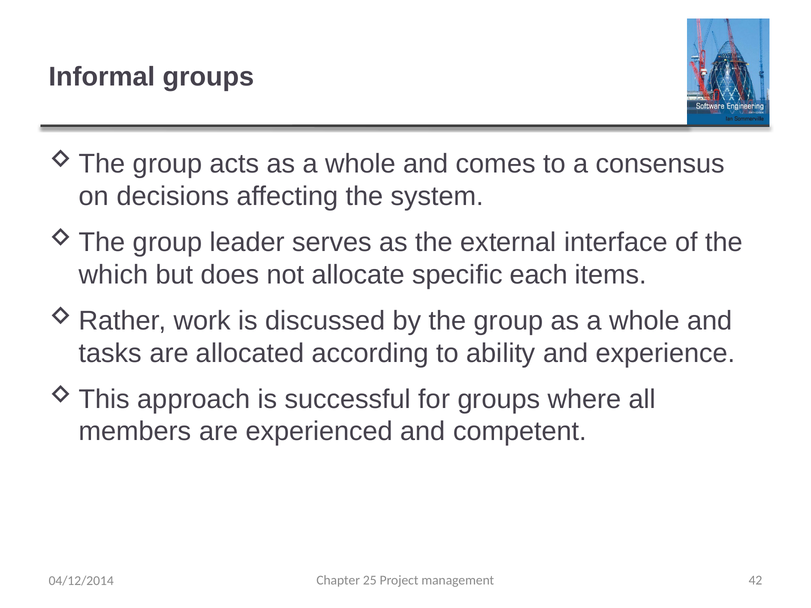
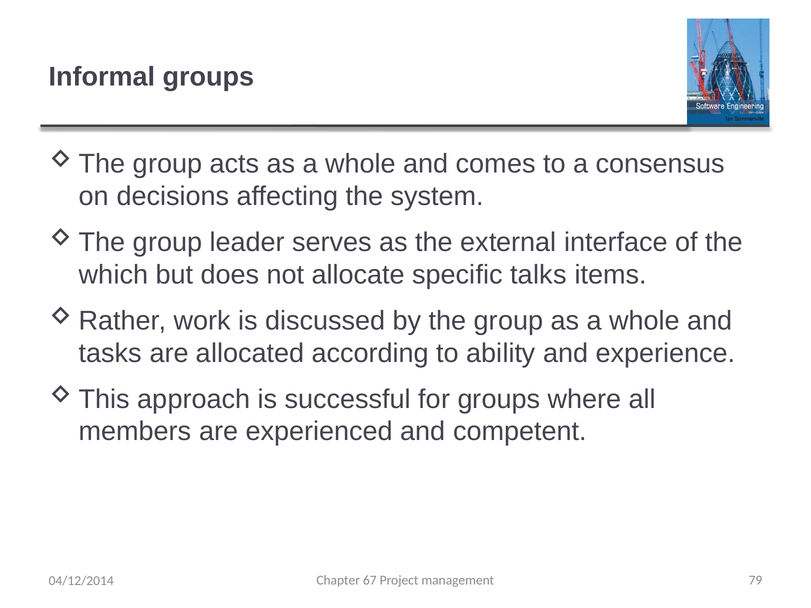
each: each -> talks (538, 275)
25: 25 -> 67 (370, 581)
42: 42 -> 79 (755, 581)
